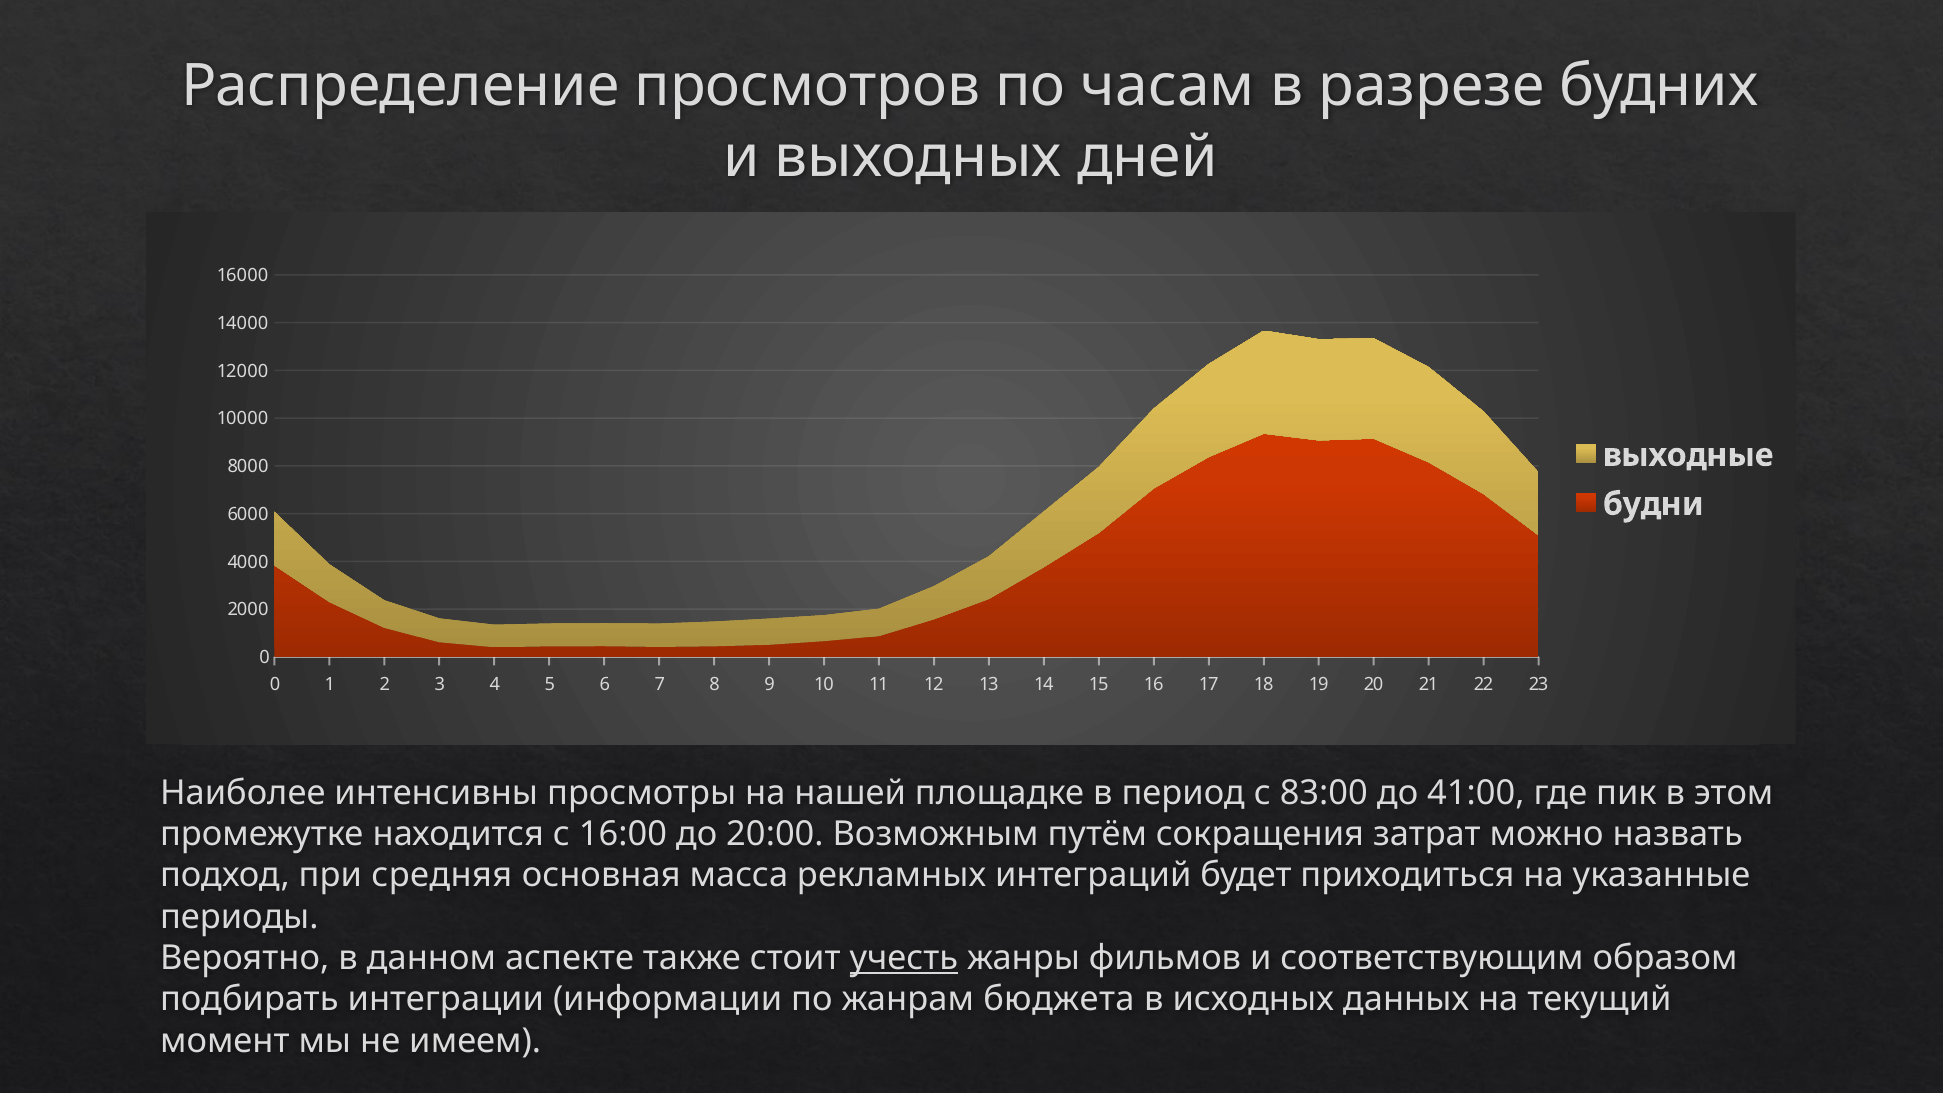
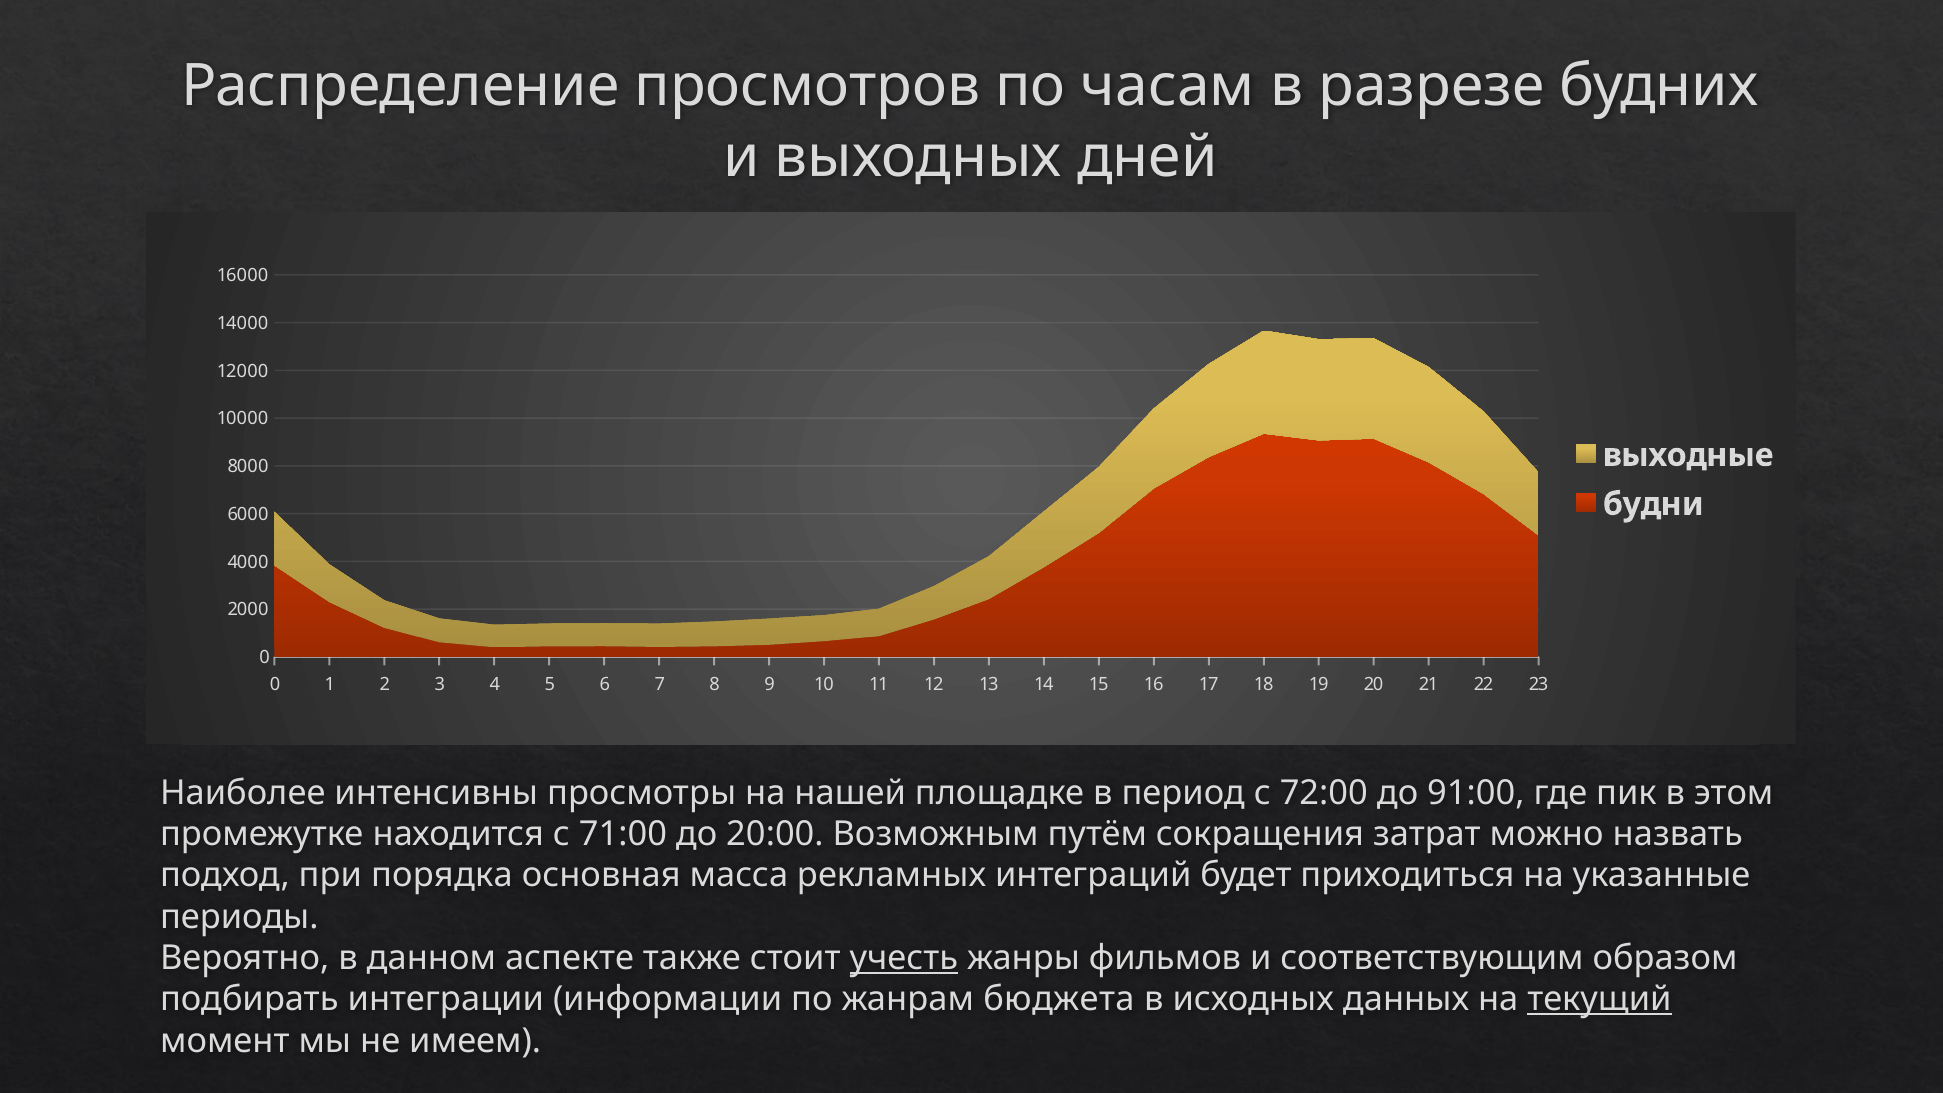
83:00: 83:00 -> 72:00 (1324, 793)
41:00: 41:00 -> 91:00 (1476, 793)
16:00: 16:00 -> 71:00 (623, 834)
средняя: средняя -> порядка (442, 875)
текущий underline: none -> present (1599, 999)
